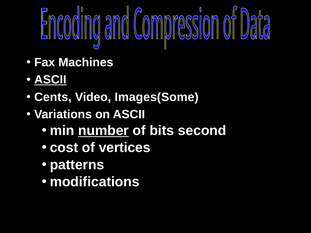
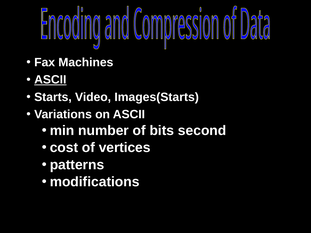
Cents: Cents -> Starts (53, 97)
Images(Some: Images(Some -> Images(Starts (157, 97)
number underline: present -> none (103, 131)
